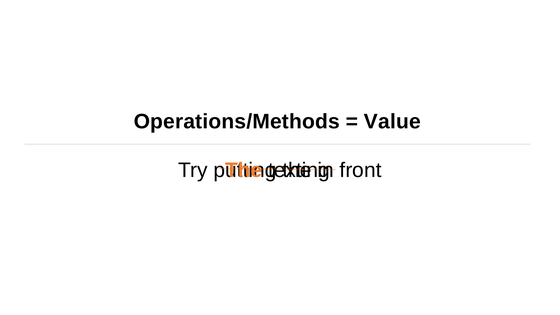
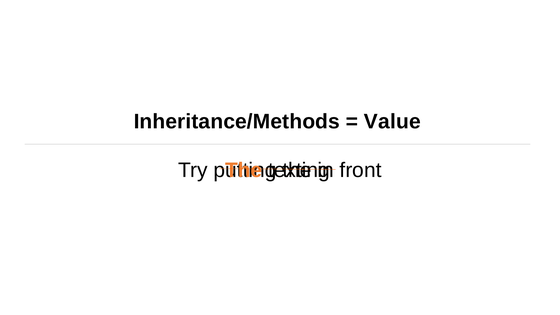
Operations/Methods: Operations/Methods -> Inheritance/Methods (237, 122)
